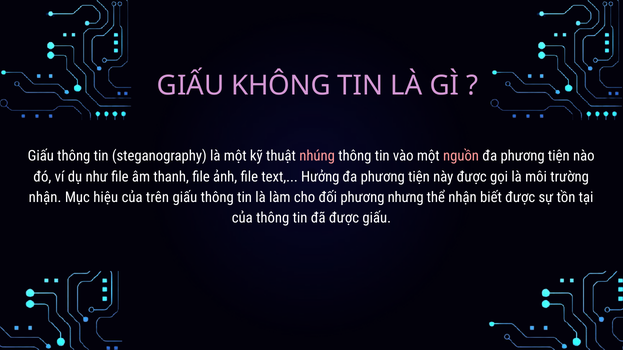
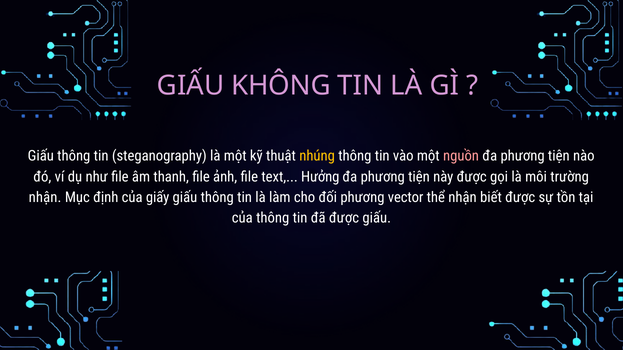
nhúng colour: pink -> yellow (317, 156)
hiệu: hiệu -> định (106, 198)
trên: trên -> giấy (158, 198)
nhưng: nhưng -> vector (406, 198)
